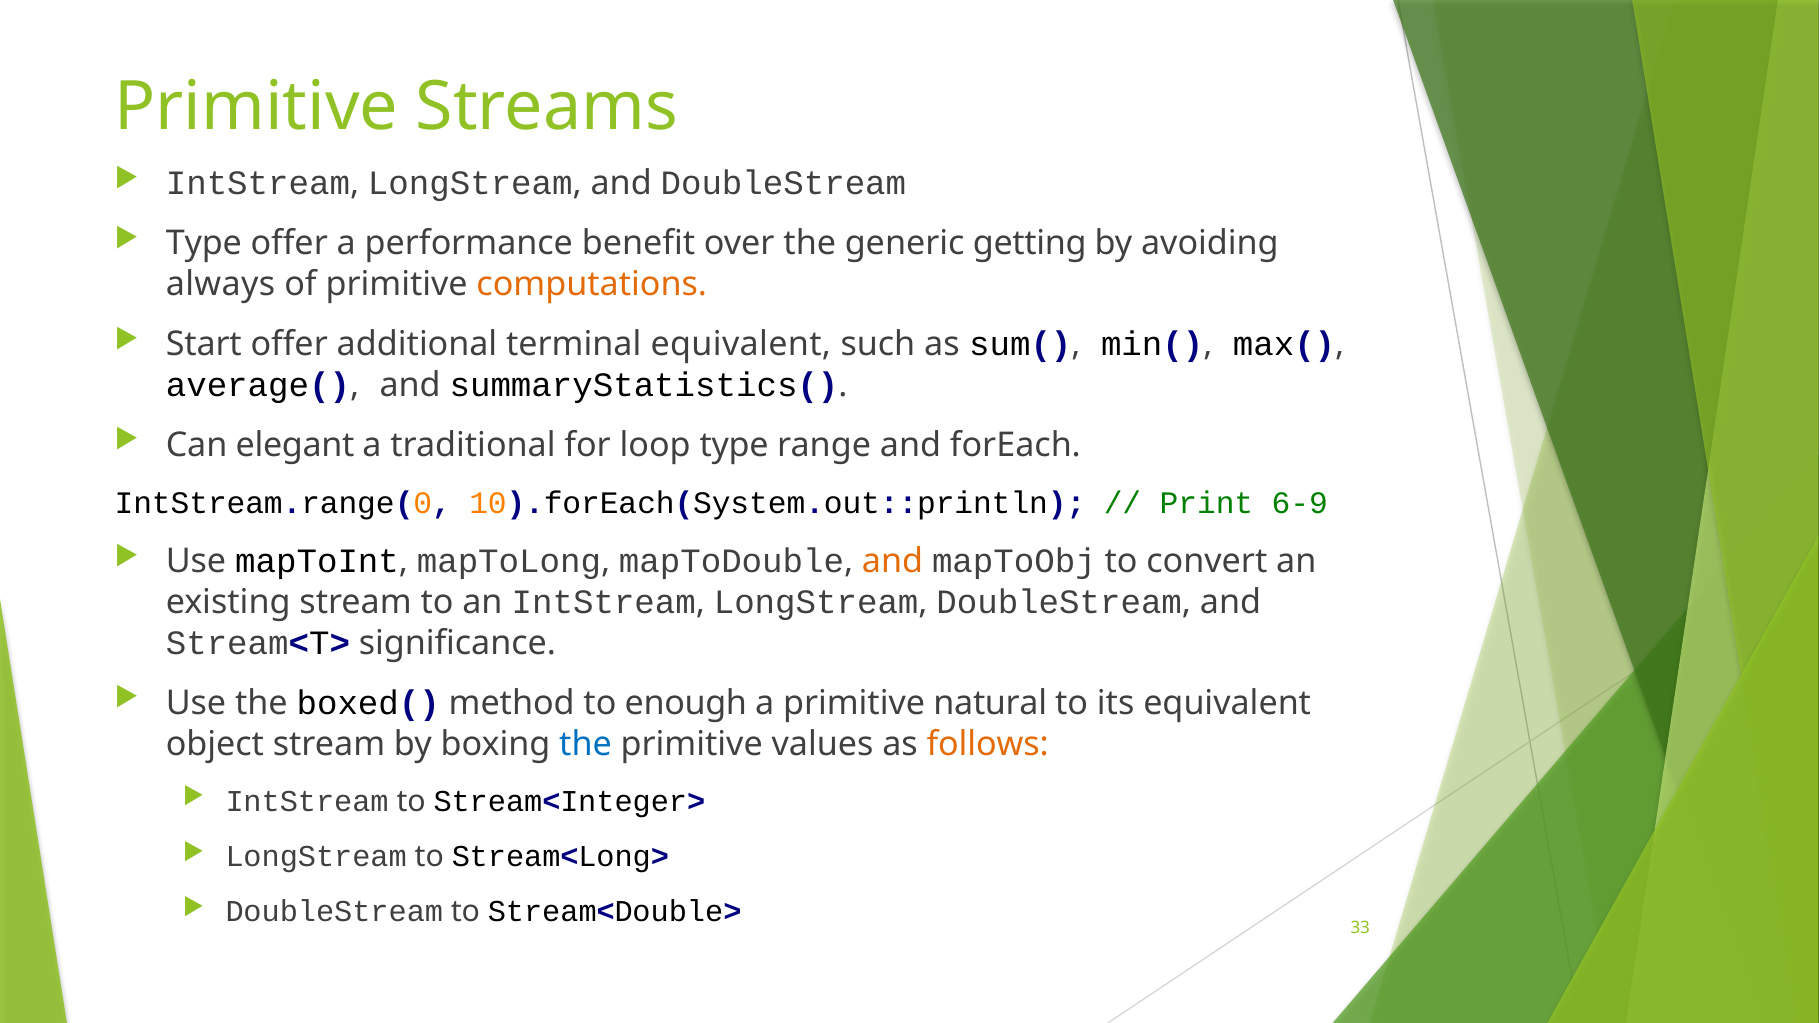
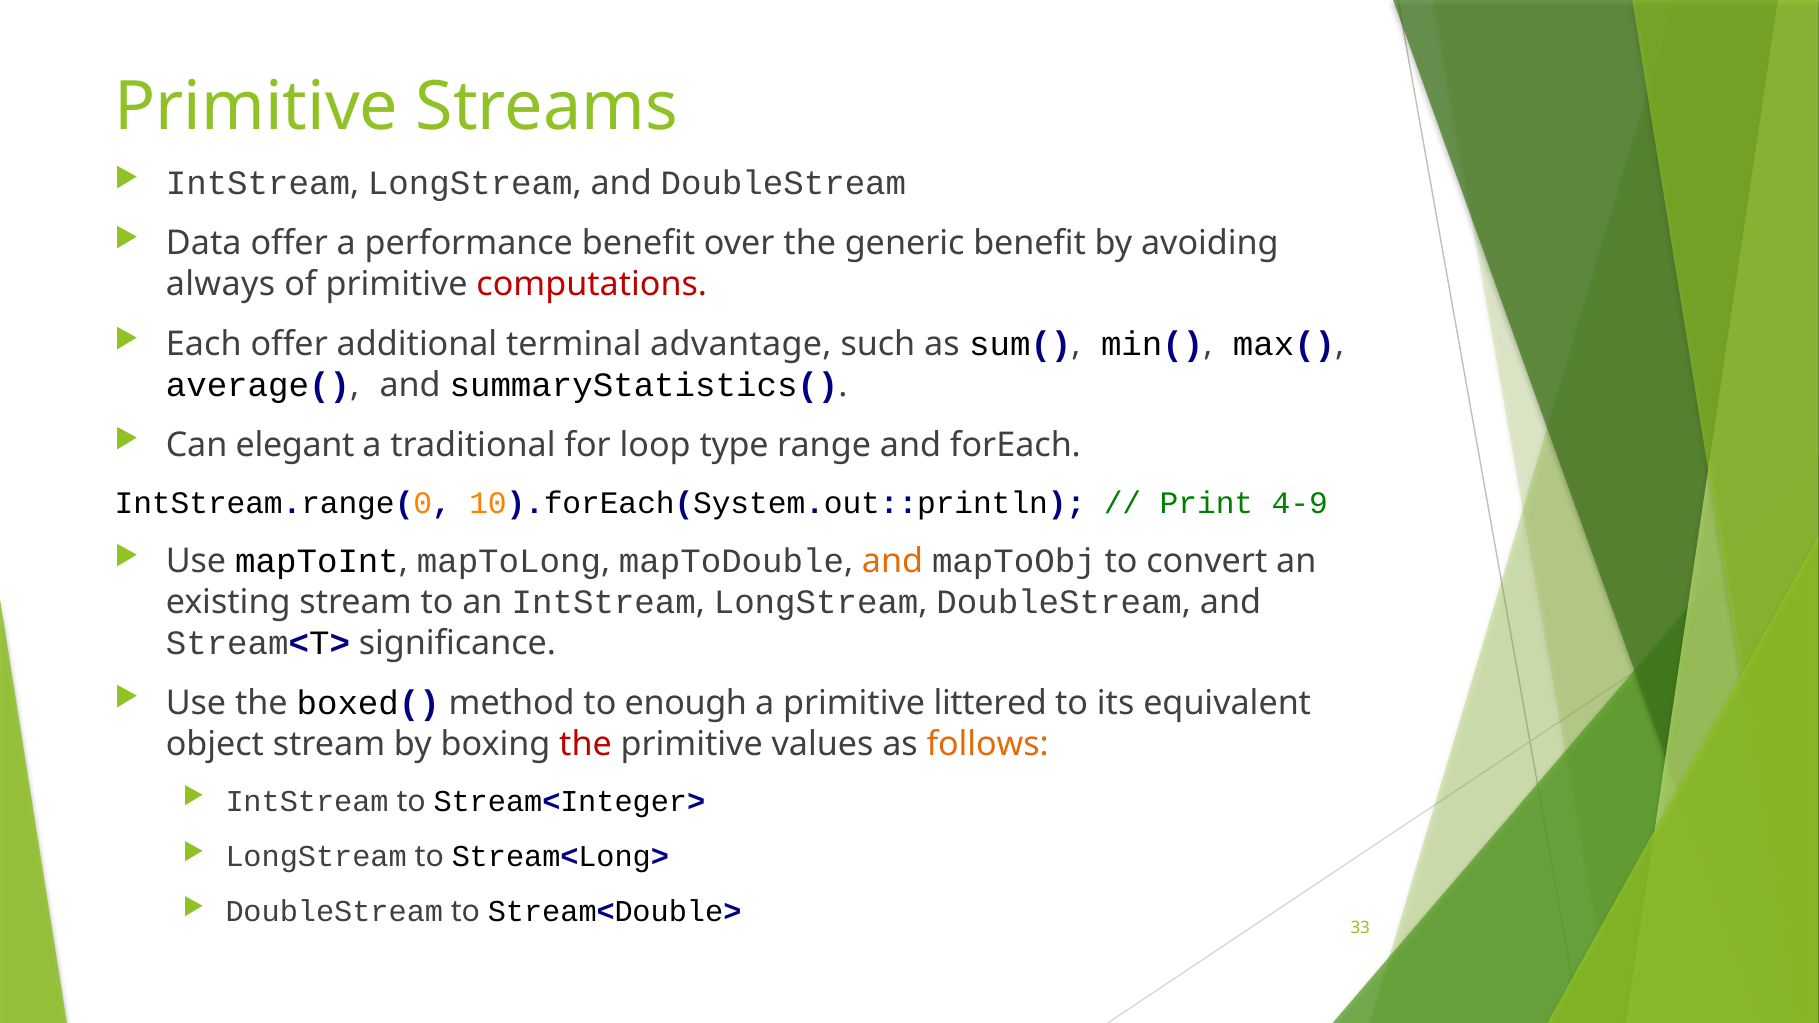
Type: Type -> Data (204, 243)
generic getting: getting -> benefit (1030, 243)
computations colour: orange -> red (592, 284)
Start: Start -> Each (204, 344)
terminal equivalent: equivalent -> advantage (741, 344)
6-9: 6-9 -> 4-9 (1300, 503)
natural: natural -> littered (990, 703)
the colour: blue -> red (586, 744)
